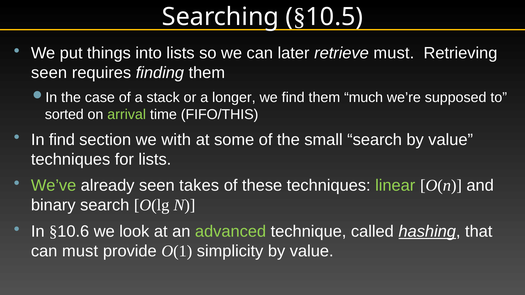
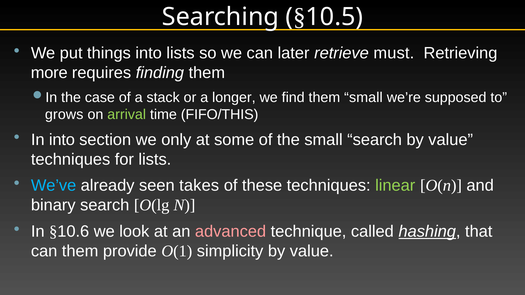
seen: seen -> more (49, 73)
them much: much -> small (363, 98)
sorted: sorted -> grows (64, 115)
In find: find -> into (62, 140)
with: with -> only (176, 140)
We’ve colour: light green -> light blue (54, 186)
advanced colour: light green -> pink (231, 232)
can must: must -> them (80, 251)
